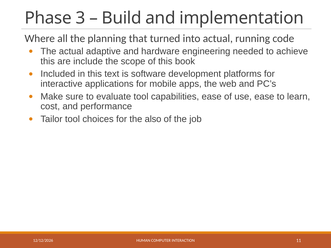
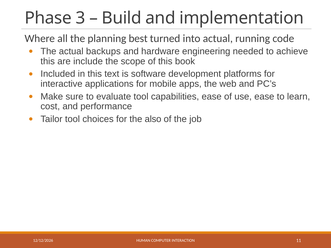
that: that -> best (138, 39)
adaptive: adaptive -> backups (103, 51)
